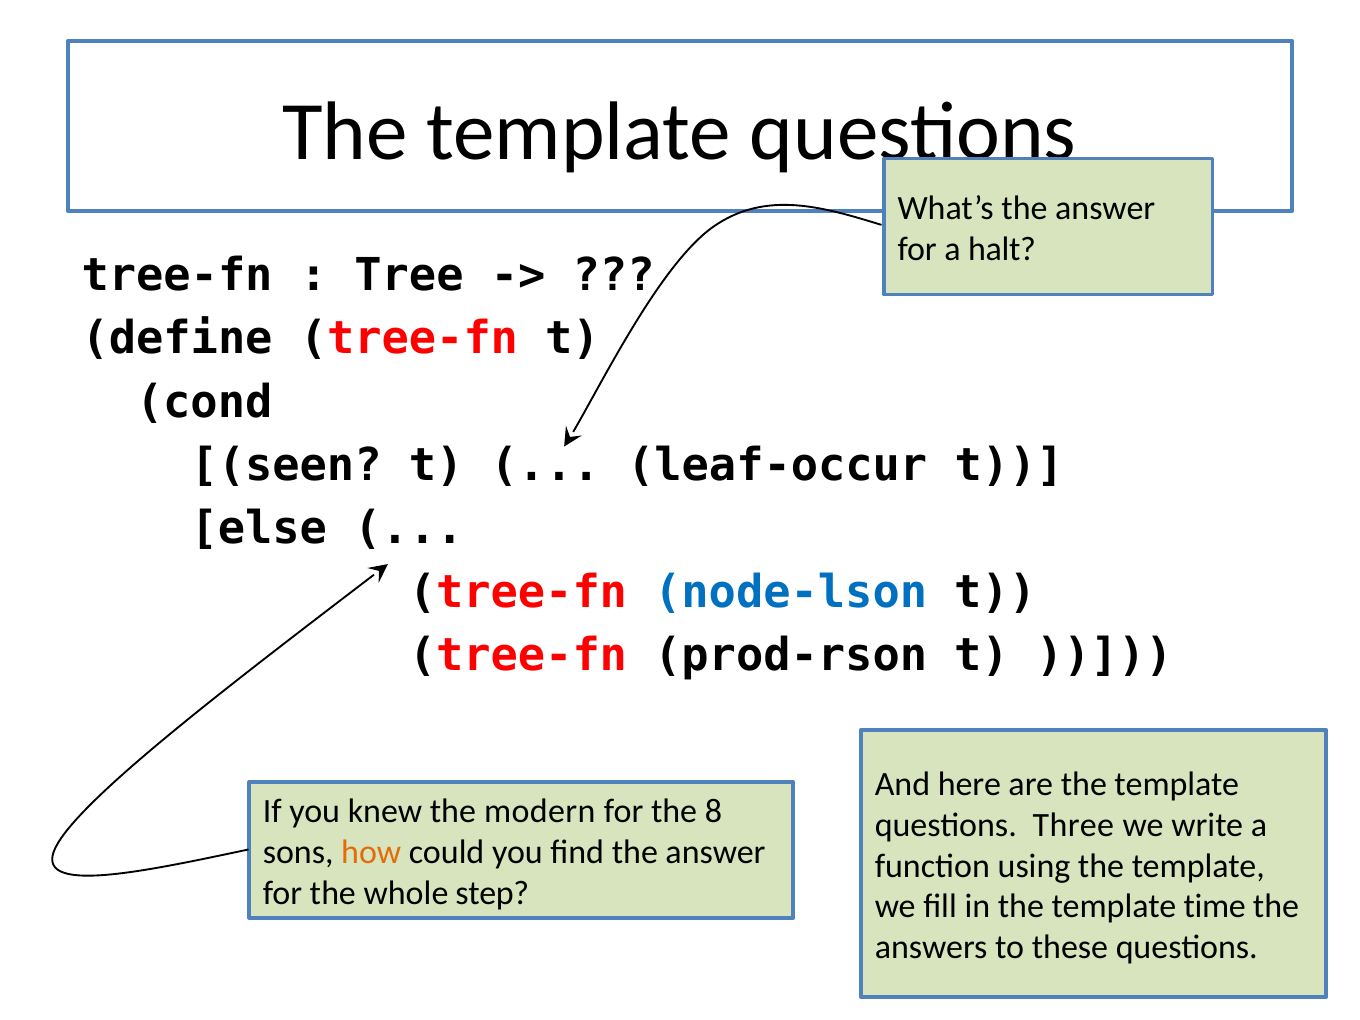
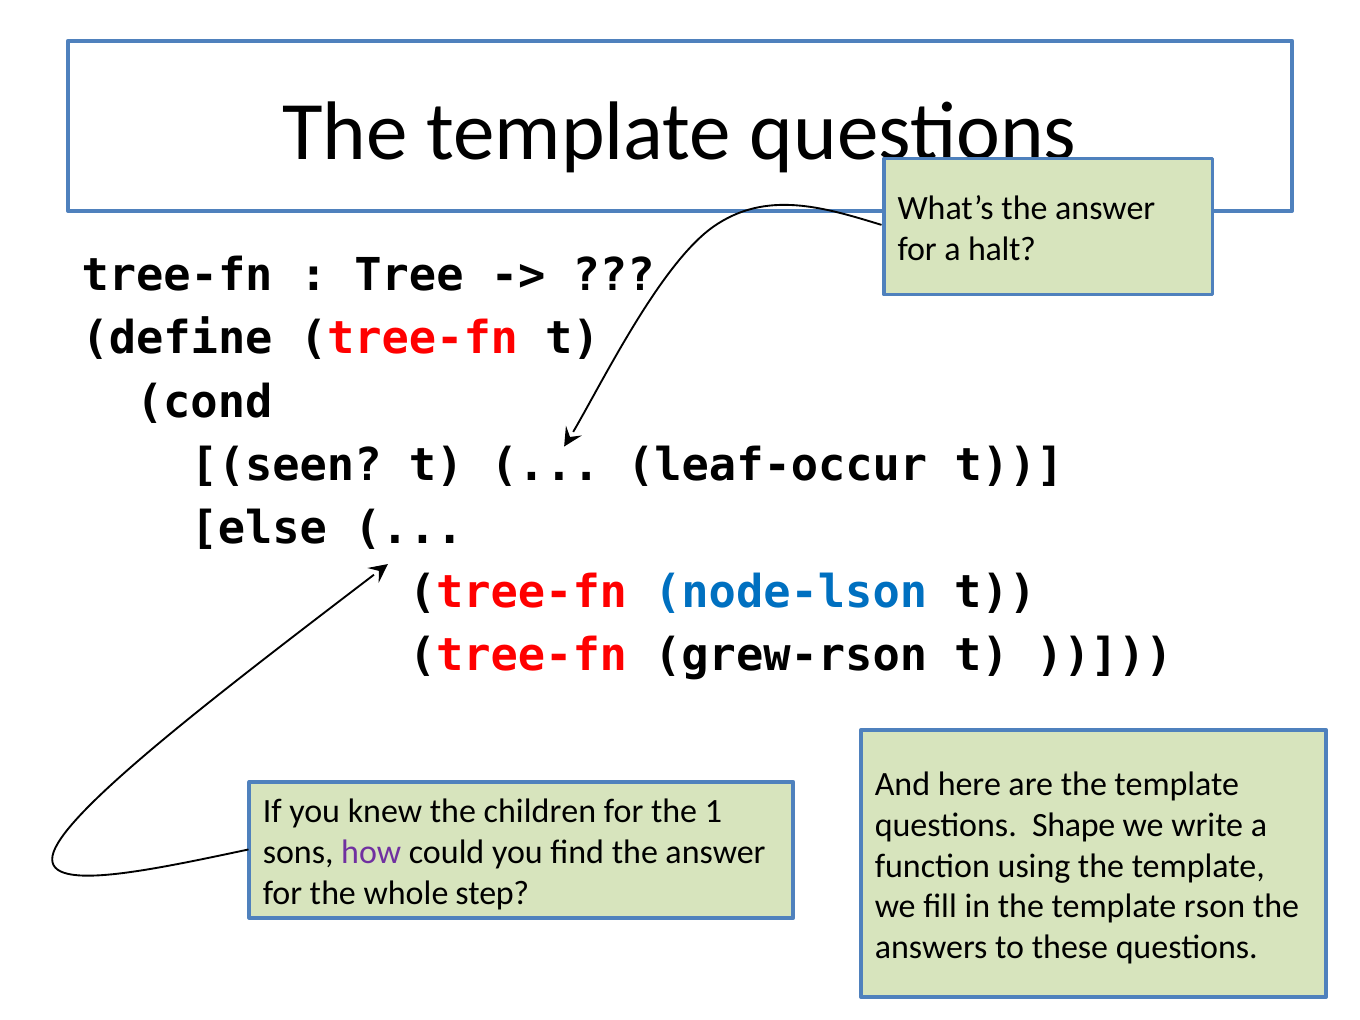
prod-rson: prod-rson -> grew-rson (791, 656)
modern: modern -> children (540, 812)
8: 8 -> 1 (713, 812)
Three: Three -> Shape (1074, 825)
how colour: orange -> purple (371, 852)
time: time -> rson (1215, 907)
